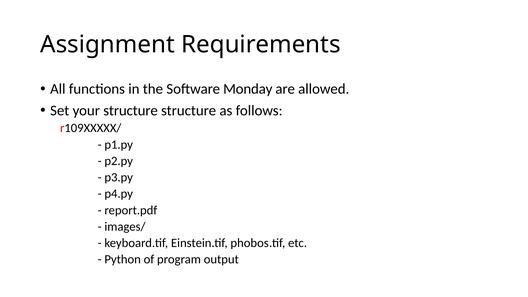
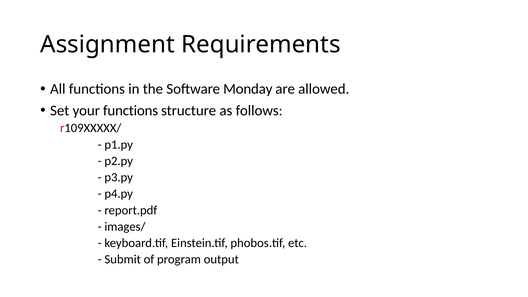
your structure: structure -> functions (131, 111)
Python: Python -> Submit (123, 259)
